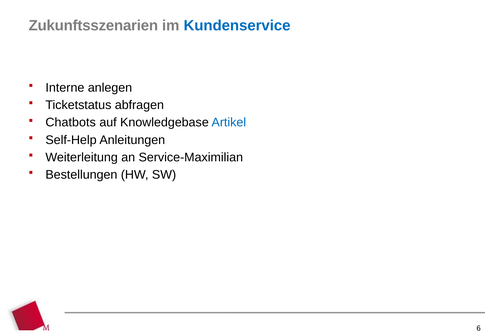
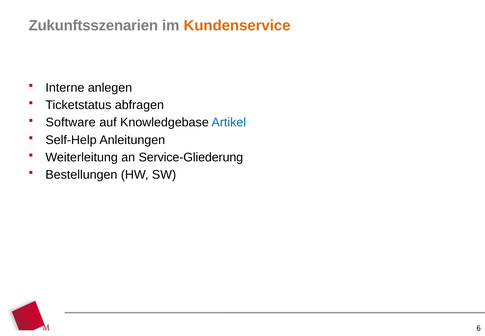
Kundenservice colour: blue -> orange (237, 26)
Chatbots: Chatbots -> Software (71, 122)
Service-Maximilian: Service-Maximilian -> Service-Gliederung (191, 157)
